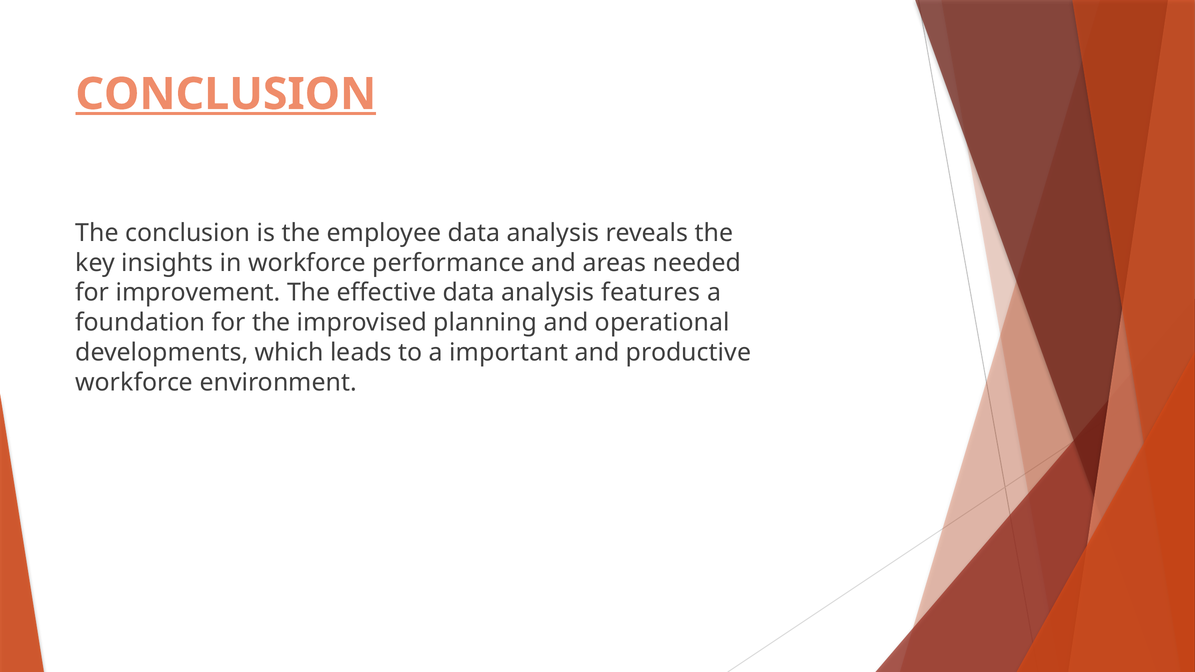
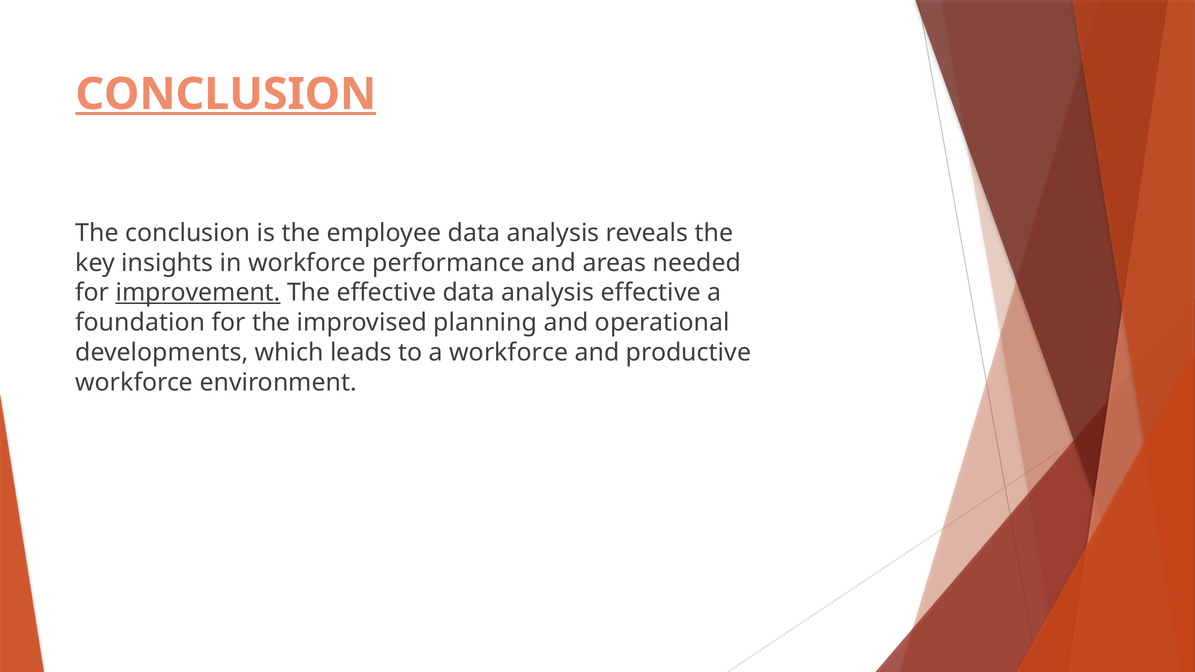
improvement underline: none -> present (198, 293)
analysis features: features -> effective (651, 293)
a important: important -> workforce (509, 353)
